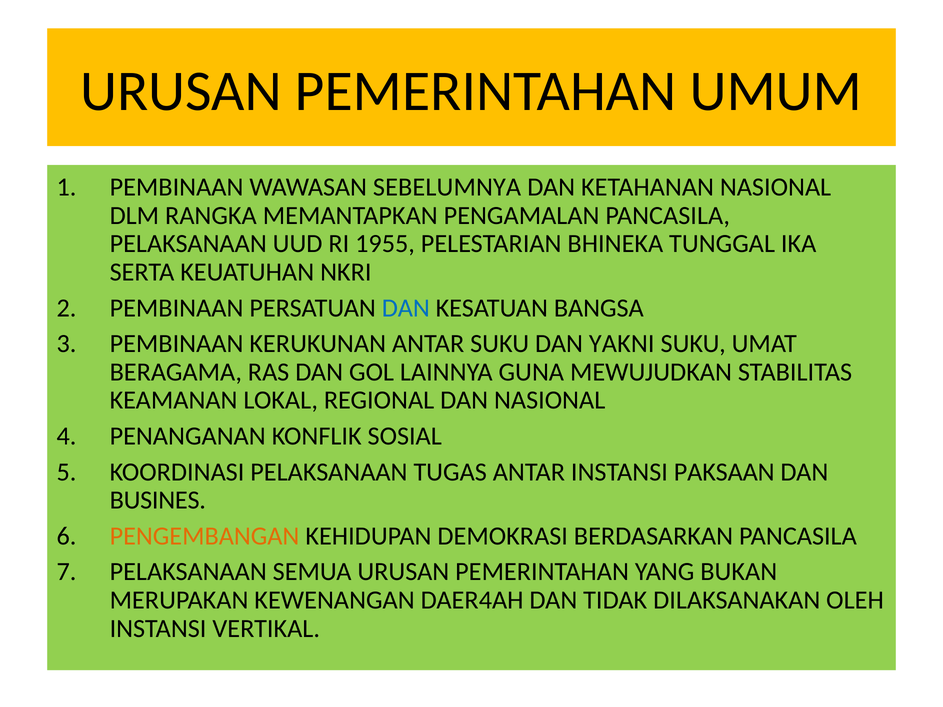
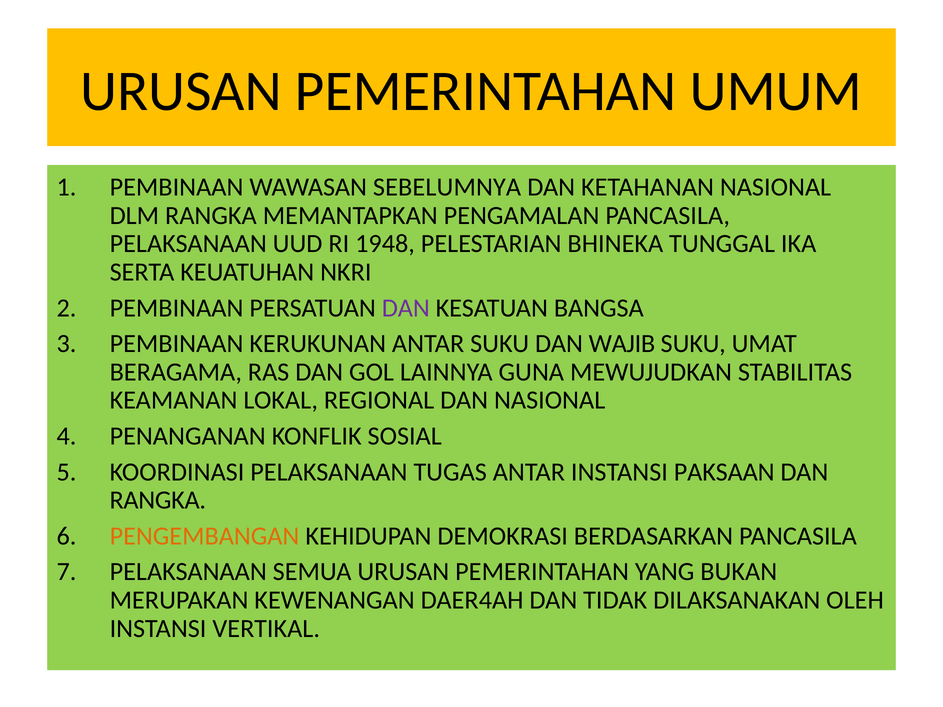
1955: 1955 -> 1948 (385, 244)
DAN colour: blue -> purple (406, 308)
YAKNI: YAKNI -> WAJIB (622, 344)
BUSINES: BUSINES -> RANGKA (158, 500)
